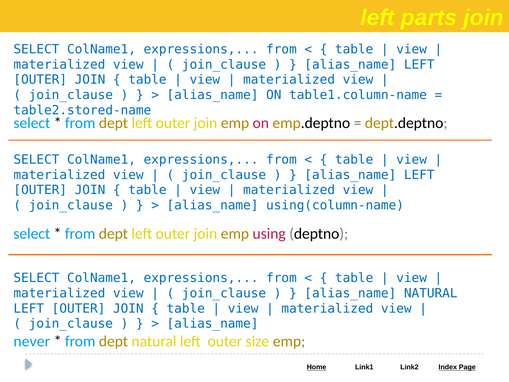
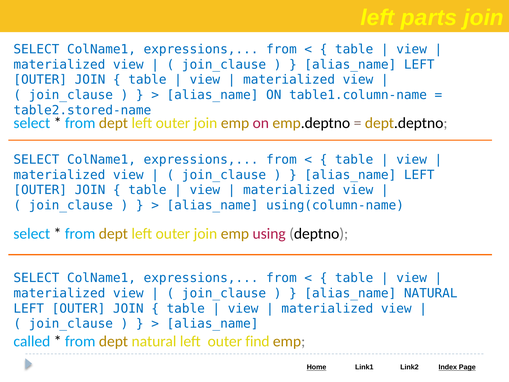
never: never -> called (32, 341)
size: size -> find (257, 341)
